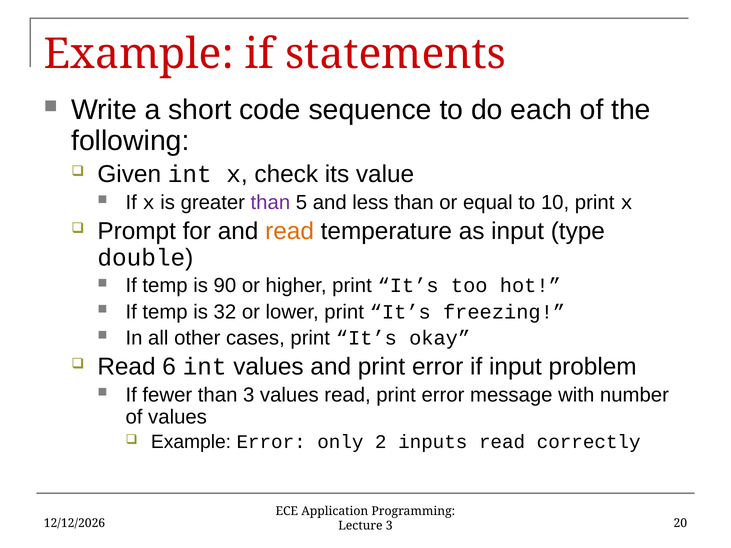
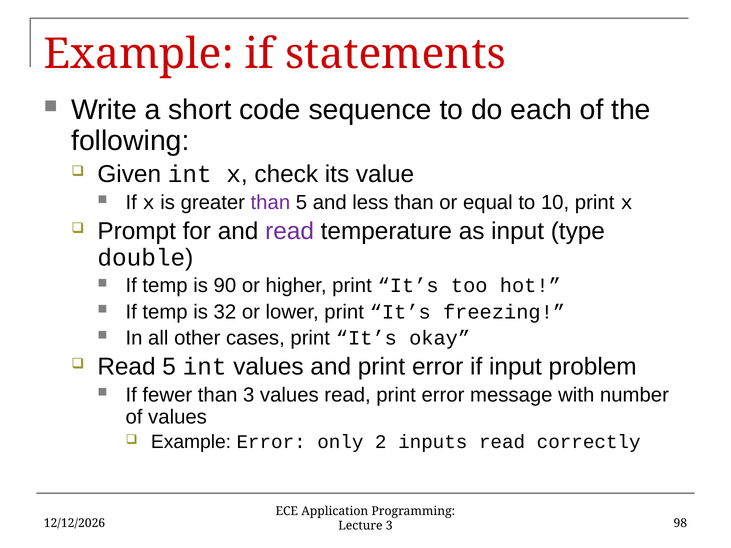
read colour: orange -> purple (290, 231)
Read 6: 6 -> 5 (169, 367)
20: 20 -> 98 (680, 524)
